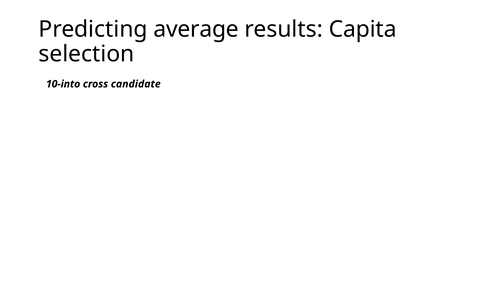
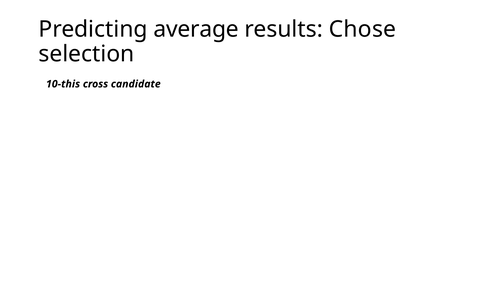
Capita: Capita -> Chose (362, 29)
10-into: 10-into -> 10-this (63, 84)
